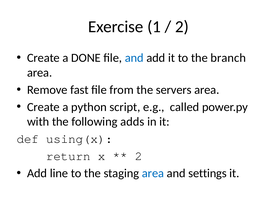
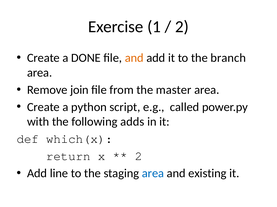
and colour: blue -> orange (134, 58)
fast: fast -> join (79, 90)
servers: servers -> master (174, 90)
using(x: using(x -> which(x (79, 139)
settings: settings -> existing (207, 174)
